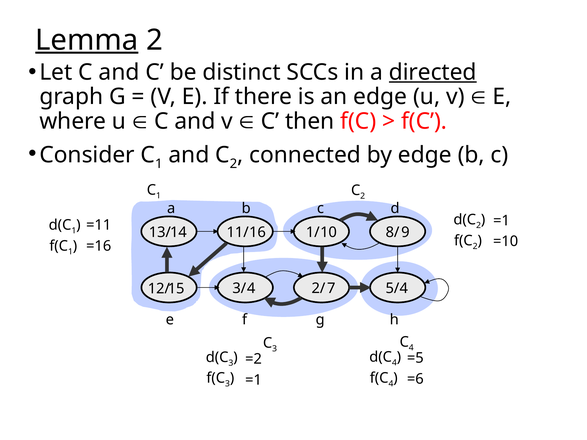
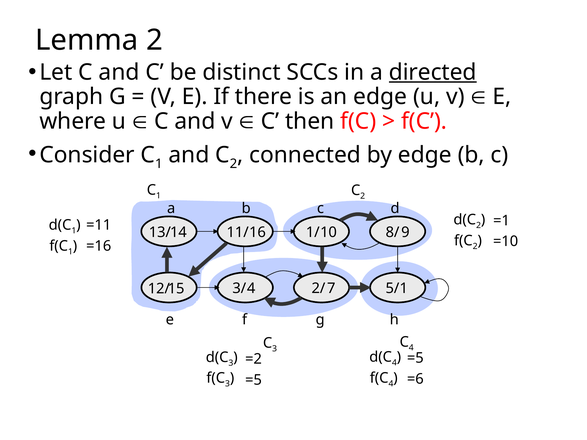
Lemma underline: present -> none (87, 40)
4: 4 -> 1 (404, 289)
=1: =1 -> =5 (253, 380)
